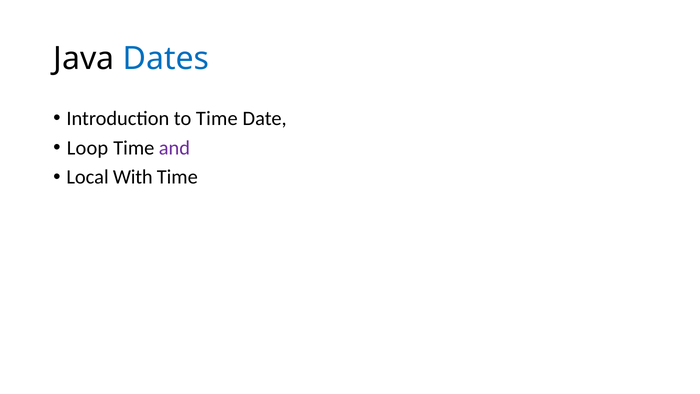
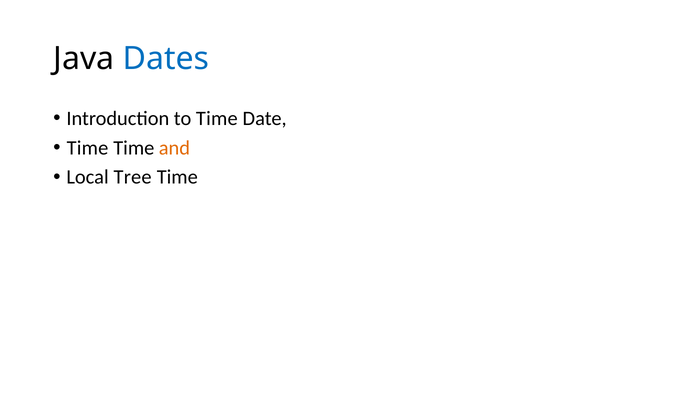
Loop: Loop -> Time (87, 148)
and colour: purple -> orange (174, 148)
With: With -> Tree (133, 177)
